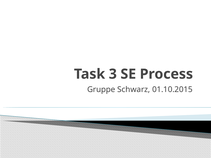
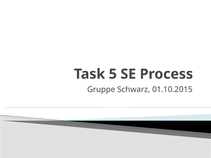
3: 3 -> 5 (113, 74)
